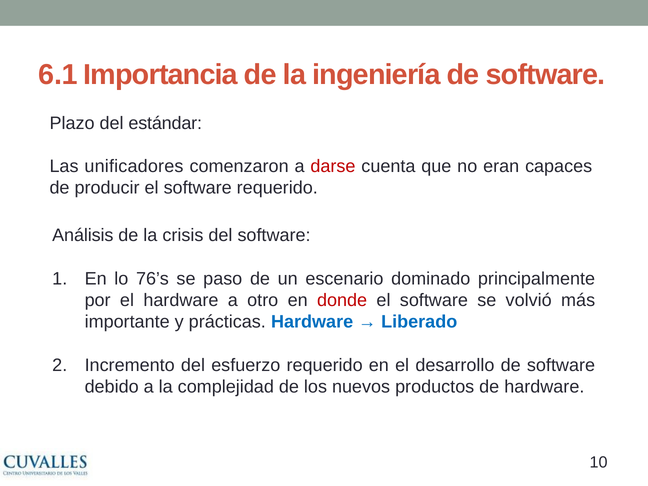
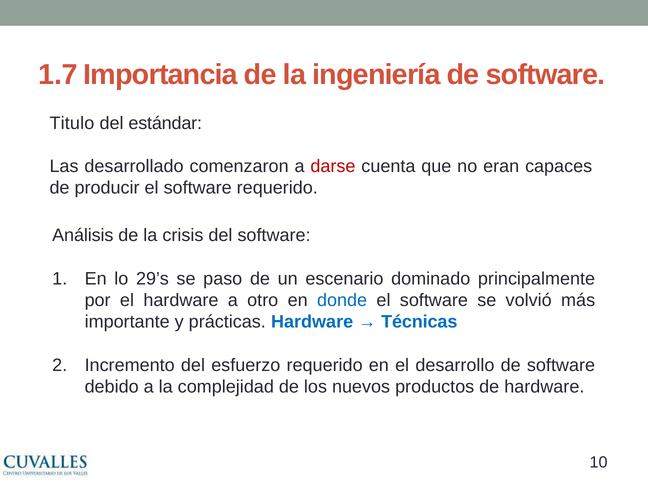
6.1: 6.1 -> 1.7 (58, 75)
Plazo: Plazo -> Titulo (72, 123)
unificadores: unificadores -> desarrollado (134, 166)
76’s: 76’s -> 29’s (152, 279)
donde colour: red -> blue (342, 300)
Liberado: Liberado -> Técnicas (419, 322)
